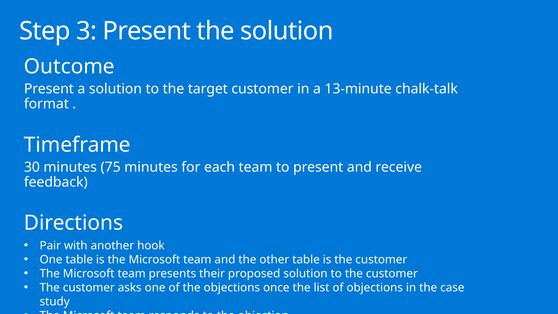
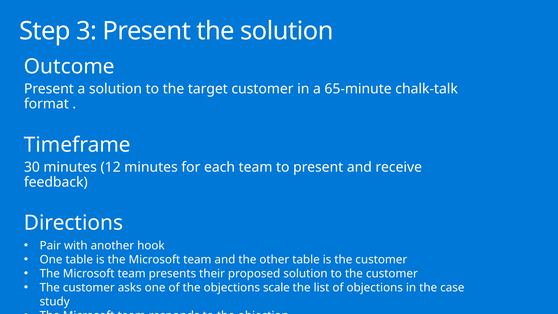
13-minute: 13-minute -> 65-minute (358, 89)
75: 75 -> 12 (111, 167)
once: once -> scale (276, 288)
